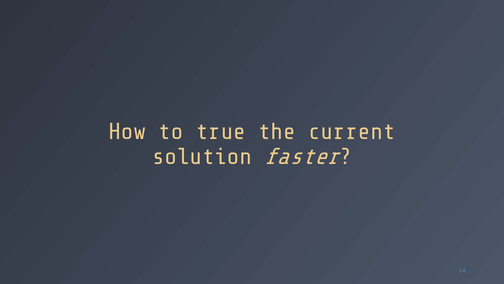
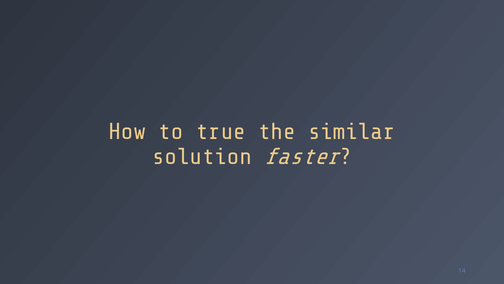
current: current -> similar (352, 131)
